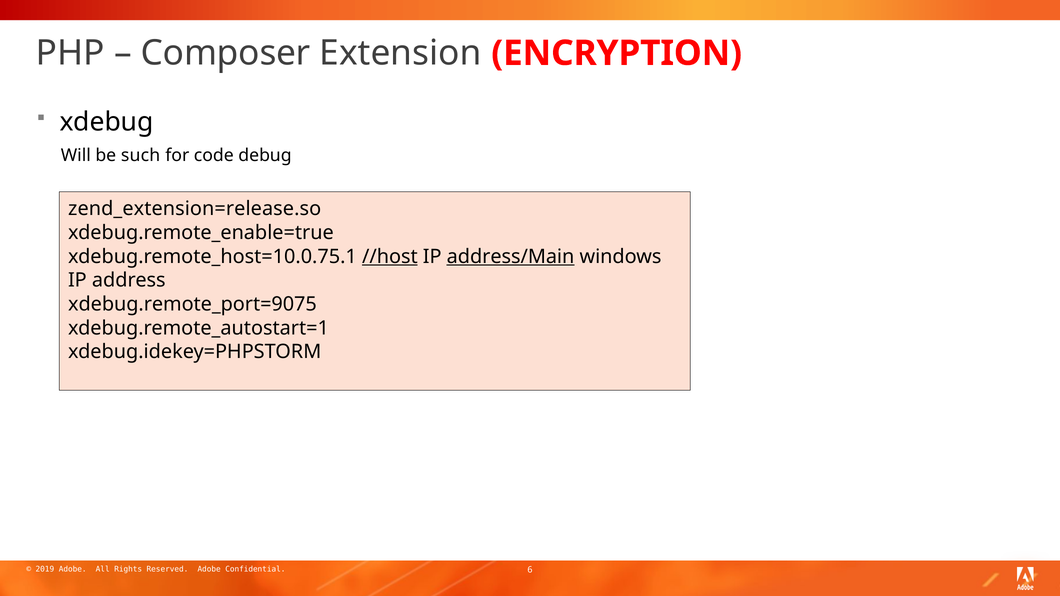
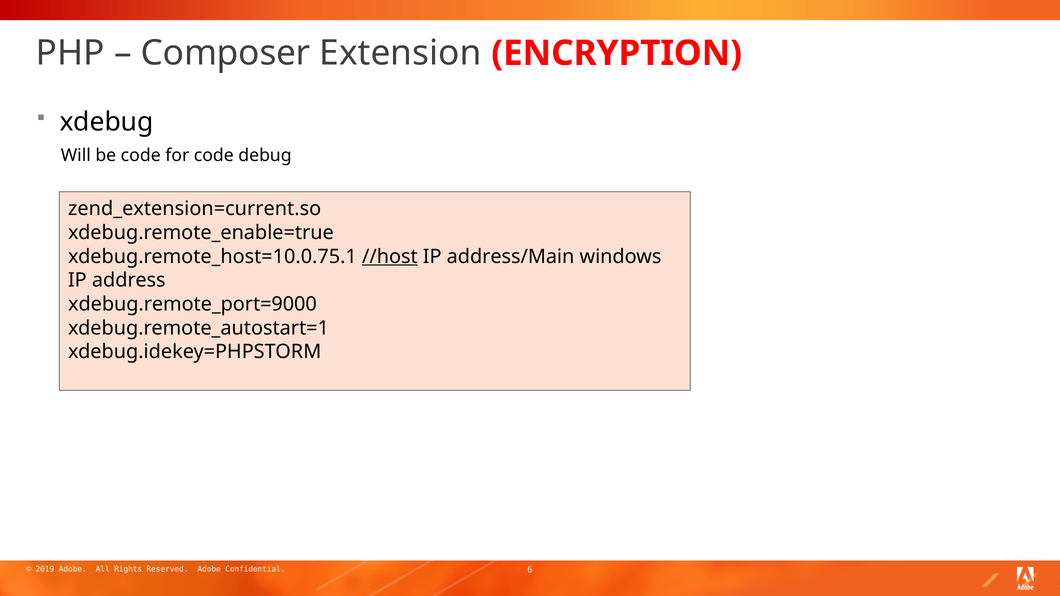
be such: such -> code (141, 156)
zend_extension=release.so: zend_extension=release.so -> zend_extension=current.so (195, 209)
address/Main underline: present -> none (511, 257)
xdebug.remote_port=9075: xdebug.remote_port=9075 -> xdebug.remote_port=9000 (192, 304)
